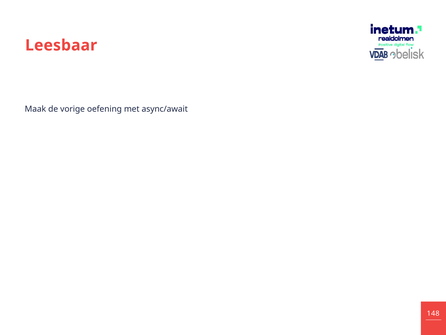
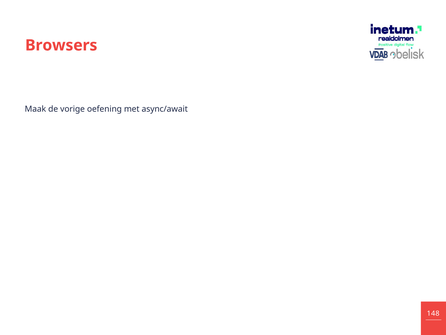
Leesbaar: Leesbaar -> Browsers (61, 45)
